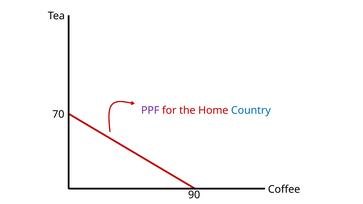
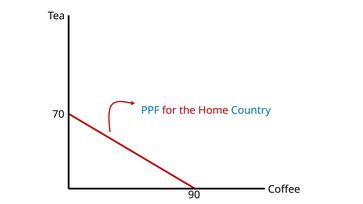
PPF colour: purple -> blue (150, 110)
